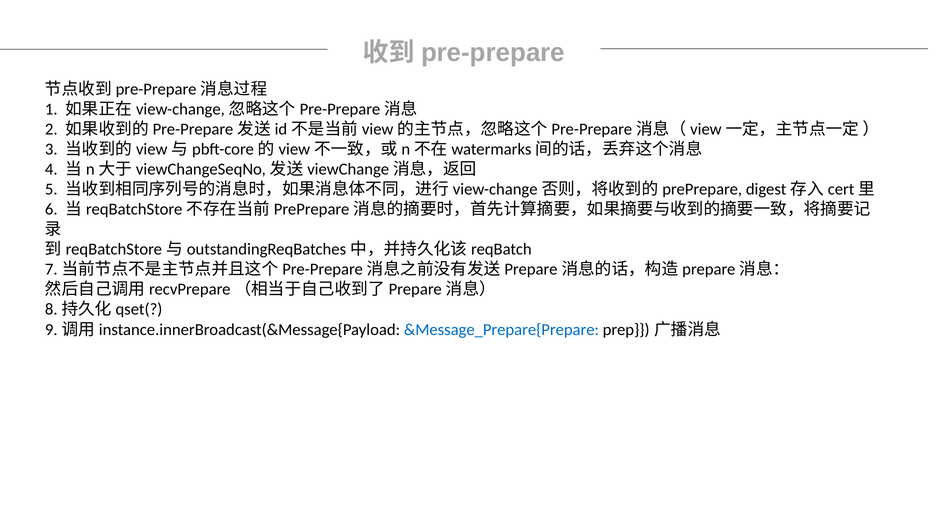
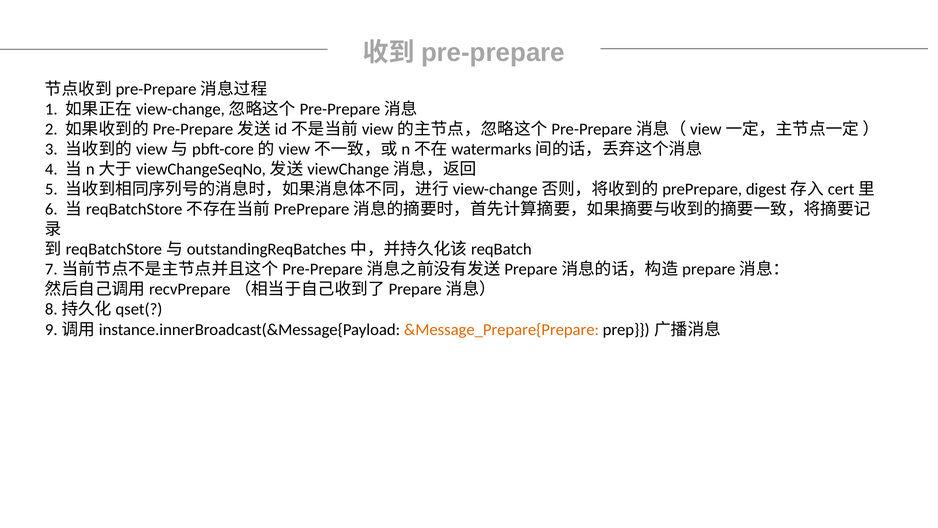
&Message_Prepare{Prepare colour: blue -> orange (501, 329)
